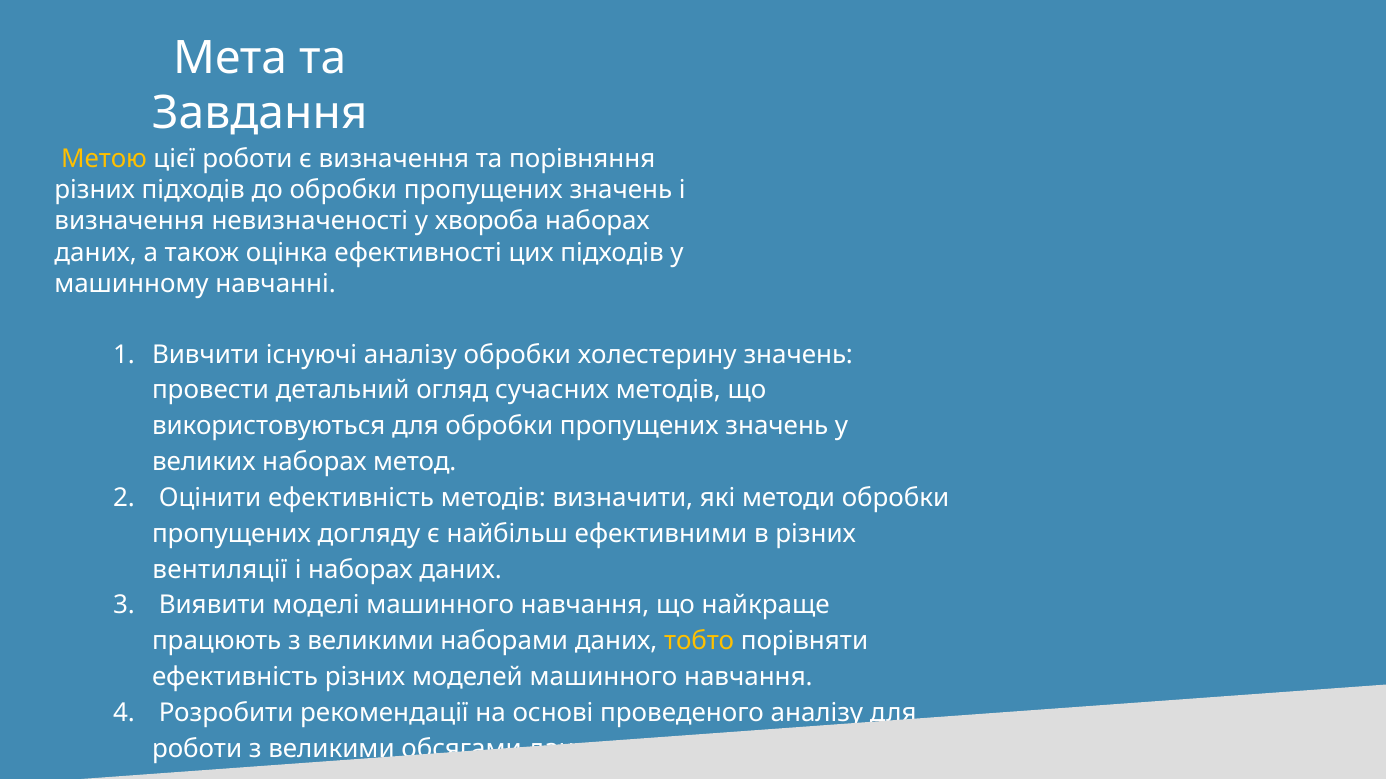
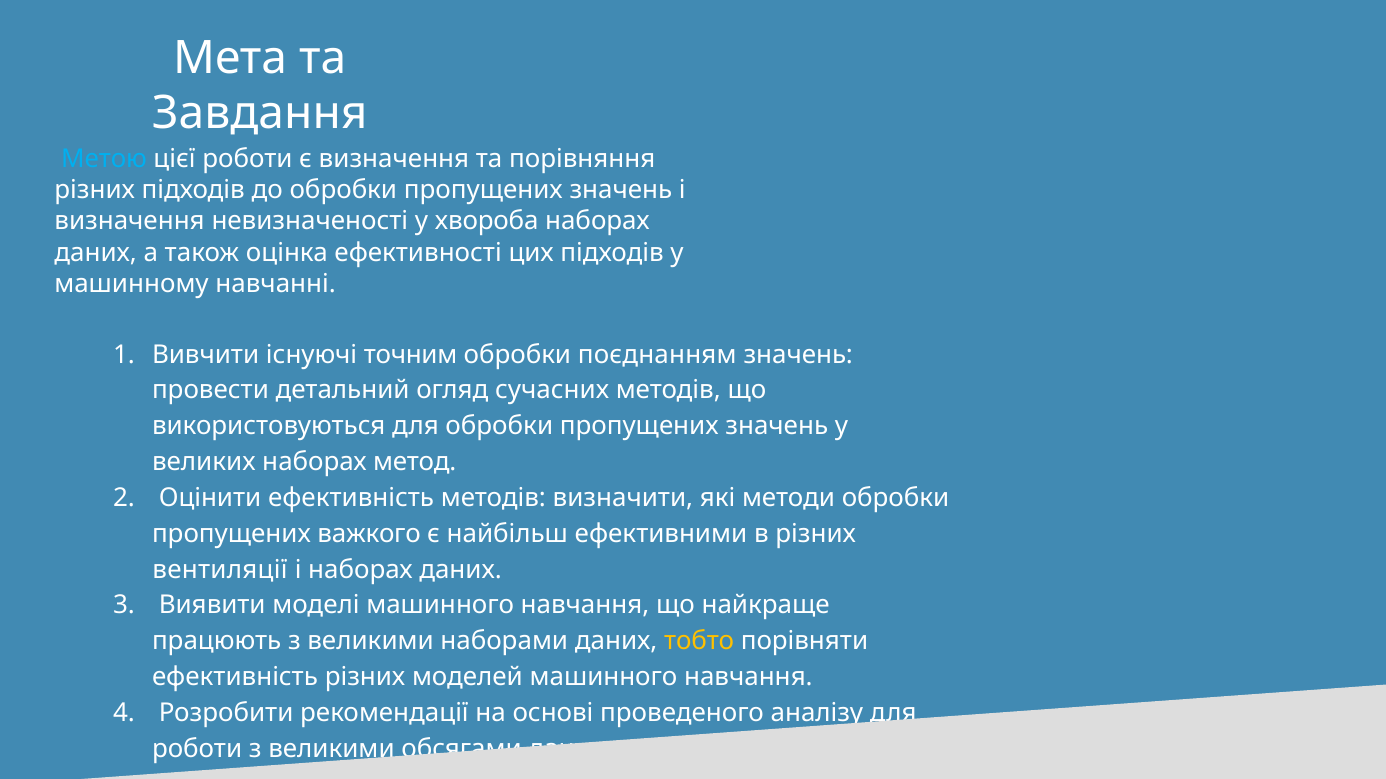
Метою colour: yellow -> light blue (104, 159)
існуючі аналізу: аналізу -> точним (411, 355)
холестерину: холестерину -> поєднанням (657, 355)
догляду: догляду -> важкого (369, 534)
